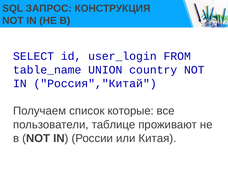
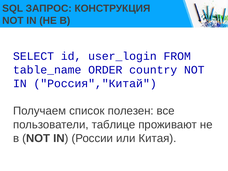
UNION: UNION -> ORDER (105, 70)
которые: которые -> полезен (131, 111)
